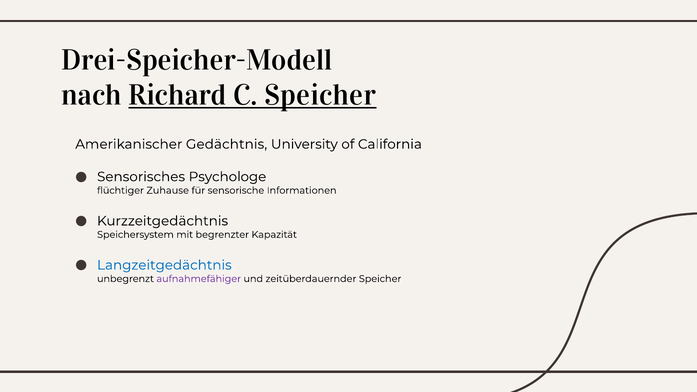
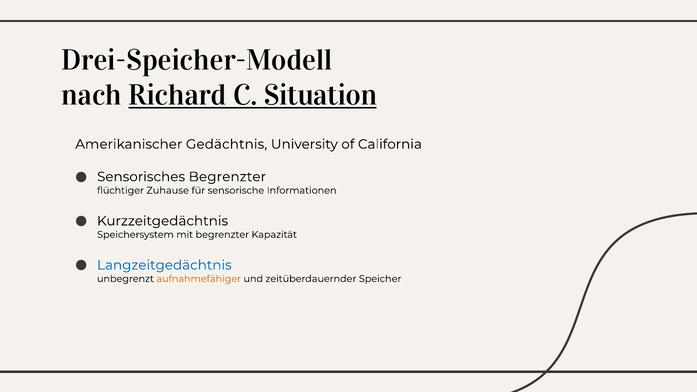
C Speicher: Speicher -> Situation (320, 95)
Sensorisches Psychologe: Psychologe -> Begrenzter (227, 177)
aufnahmefähiger colour: purple -> orange (199, 279)
